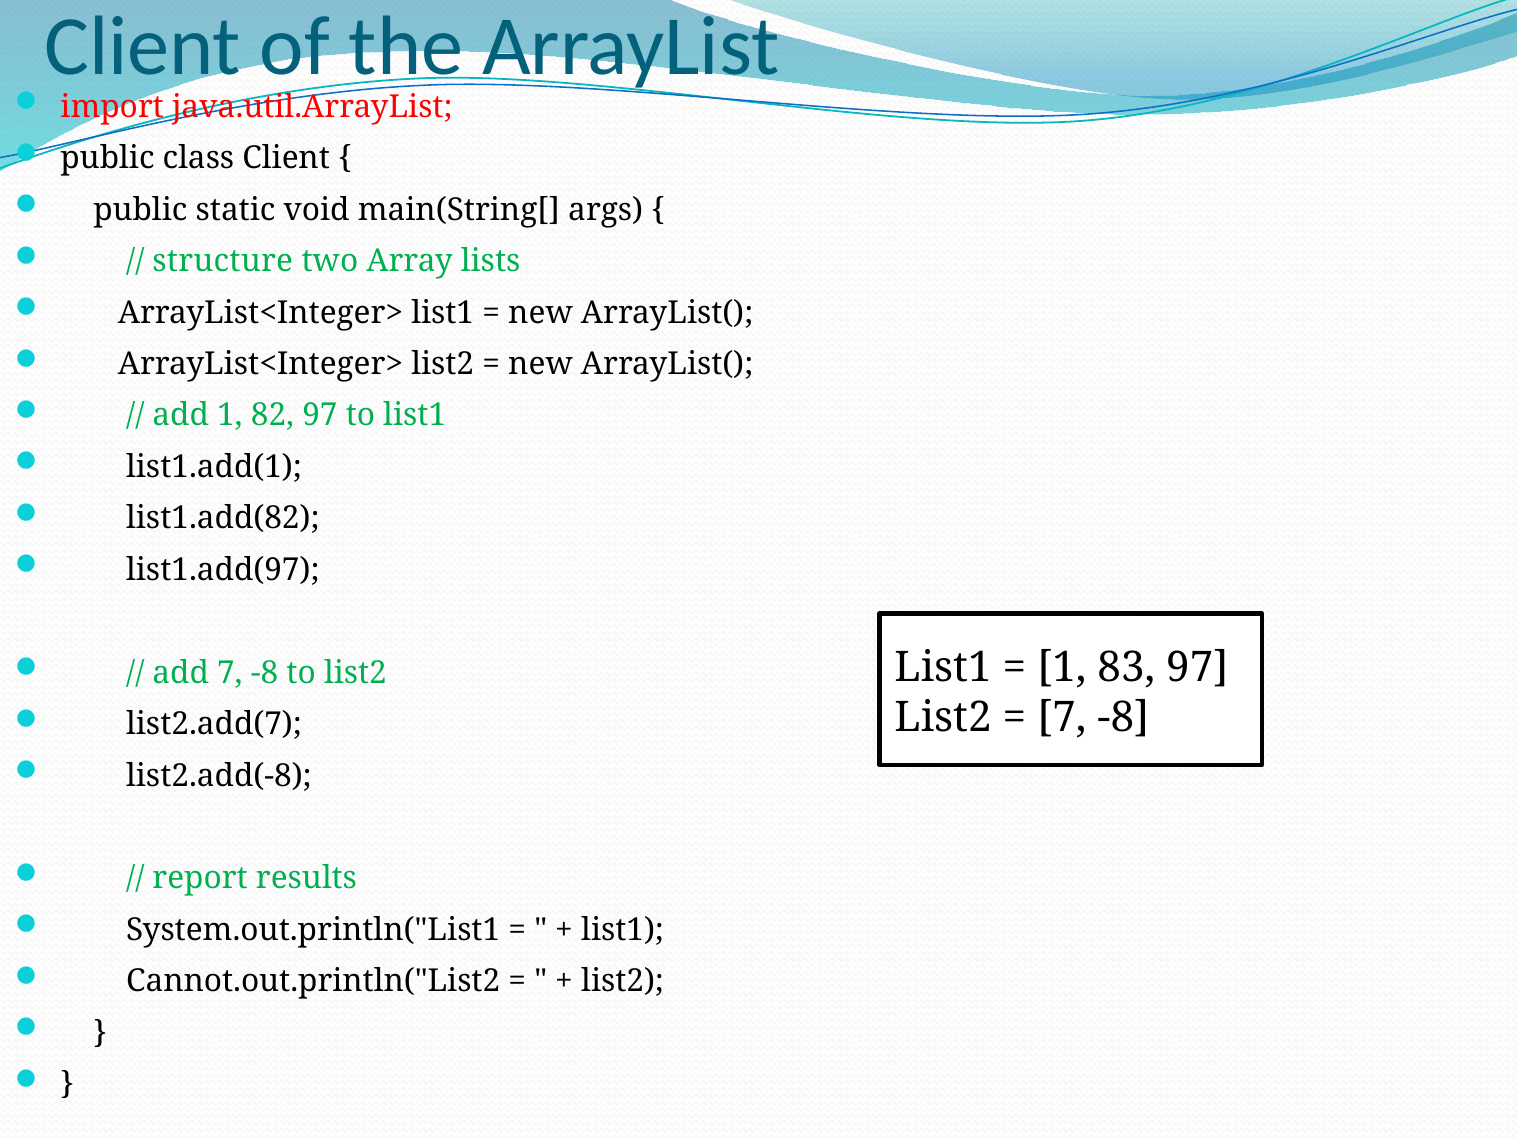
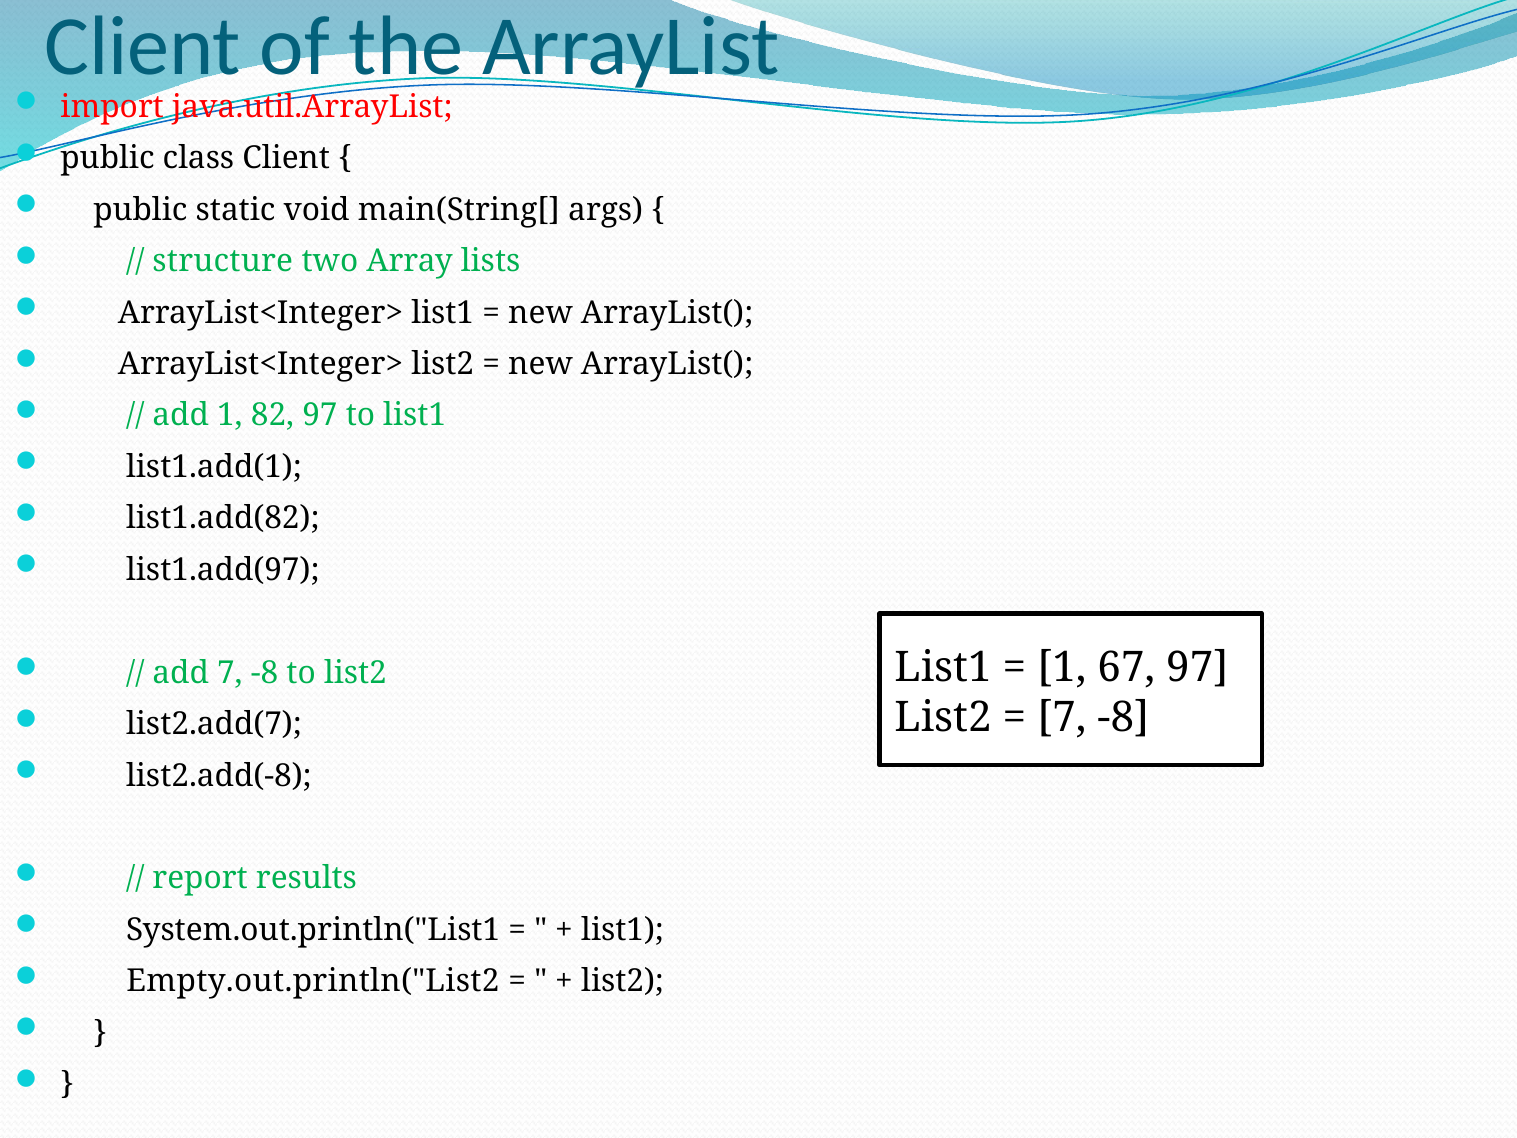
83: 83 -> 67 (1126, 667)
Cannot.out.println("List2: Cannot.out.println("List2 -> Empty.out.println("List2 (313, 981)
